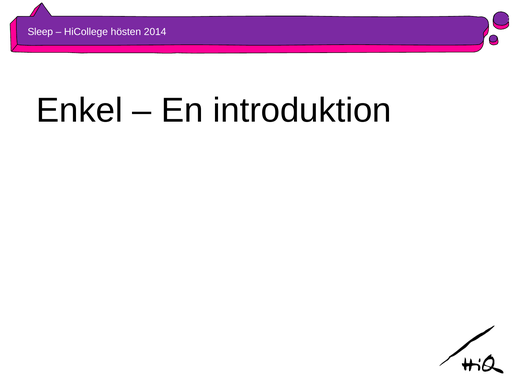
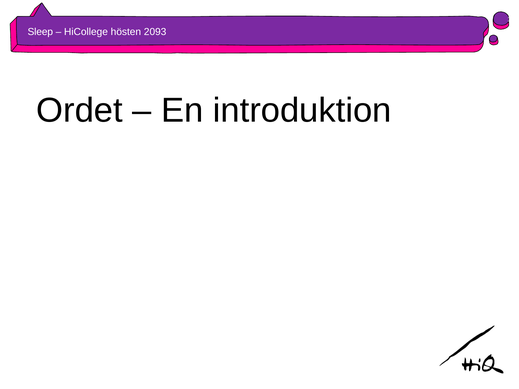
2014: 2014 -> 2093 (155, 32)
Enkel: Enkel -> Ordet (79, 111)
